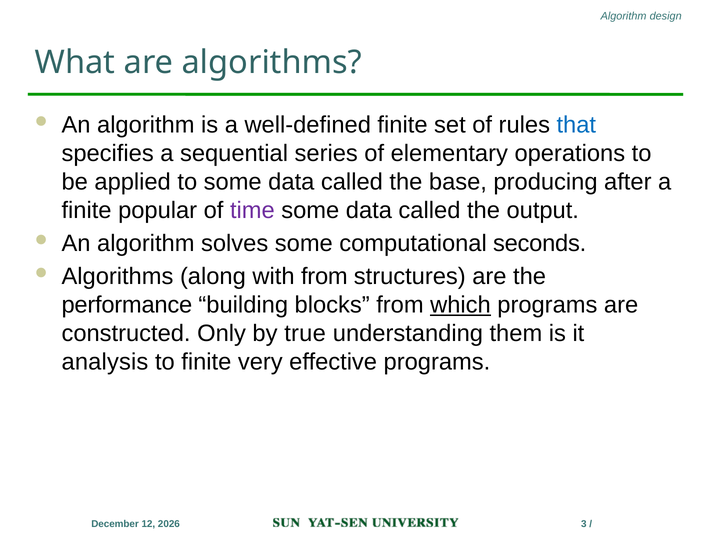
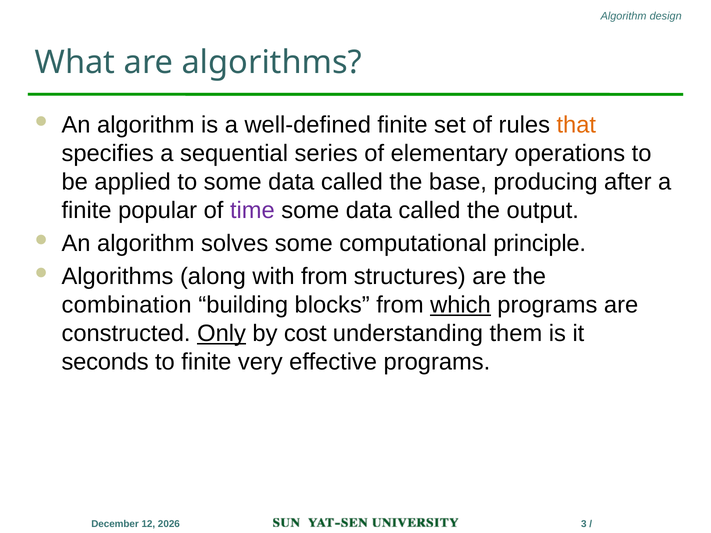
that colour: blue -> orange (576, 125)
seconds: seconds -> principle (540, 243)
performance: performance -> combination (127, 305)
Only underline: none -> present (222, 334)
true: true -> cost (305, 334)
analysis: analysis -> seconds (105, 362)
